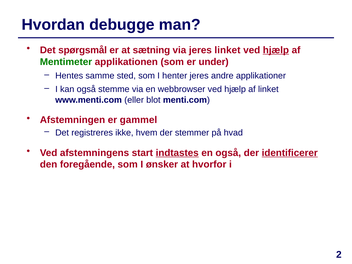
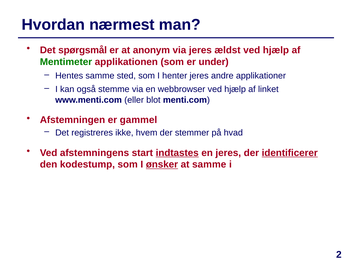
debugge: debugge -> nærmest (122, 25)
sætning: sætning -> anonym (151, 50)
jeres linket: linket -> ældst (228, 50)
hjælp underline: present -> none (276, 50)
en også: også -> jeres (228, 153)
foregående: foregående -> kodestump (87, 165)
ønsker underline: none -> present (162, 165)
at hvorfor: hvorfor -> samme (209, 165)
